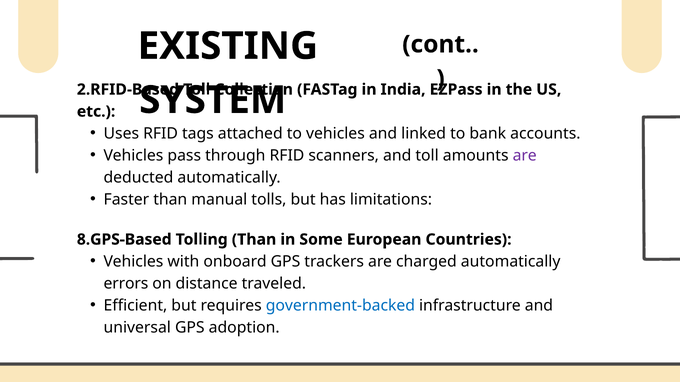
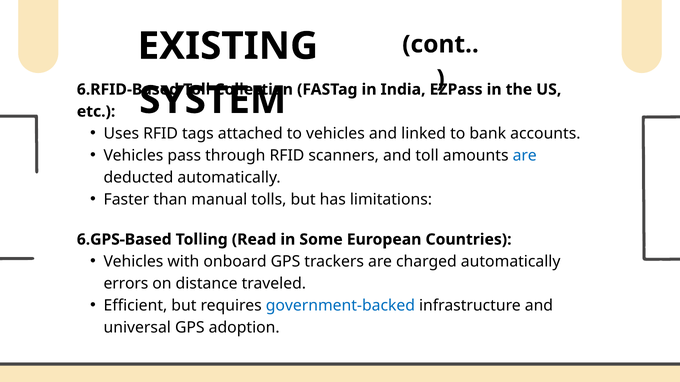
2.RFID-Based: 2.RFID-Based -> 6.RFID-Based (128, 90)
are colour: purple -> blue (525, 156)
8.GPS-Based: 8.GPS-Based -> 6.GPS-Based (124, 240)
Tolling Than: Than -> Read (254, 240)
